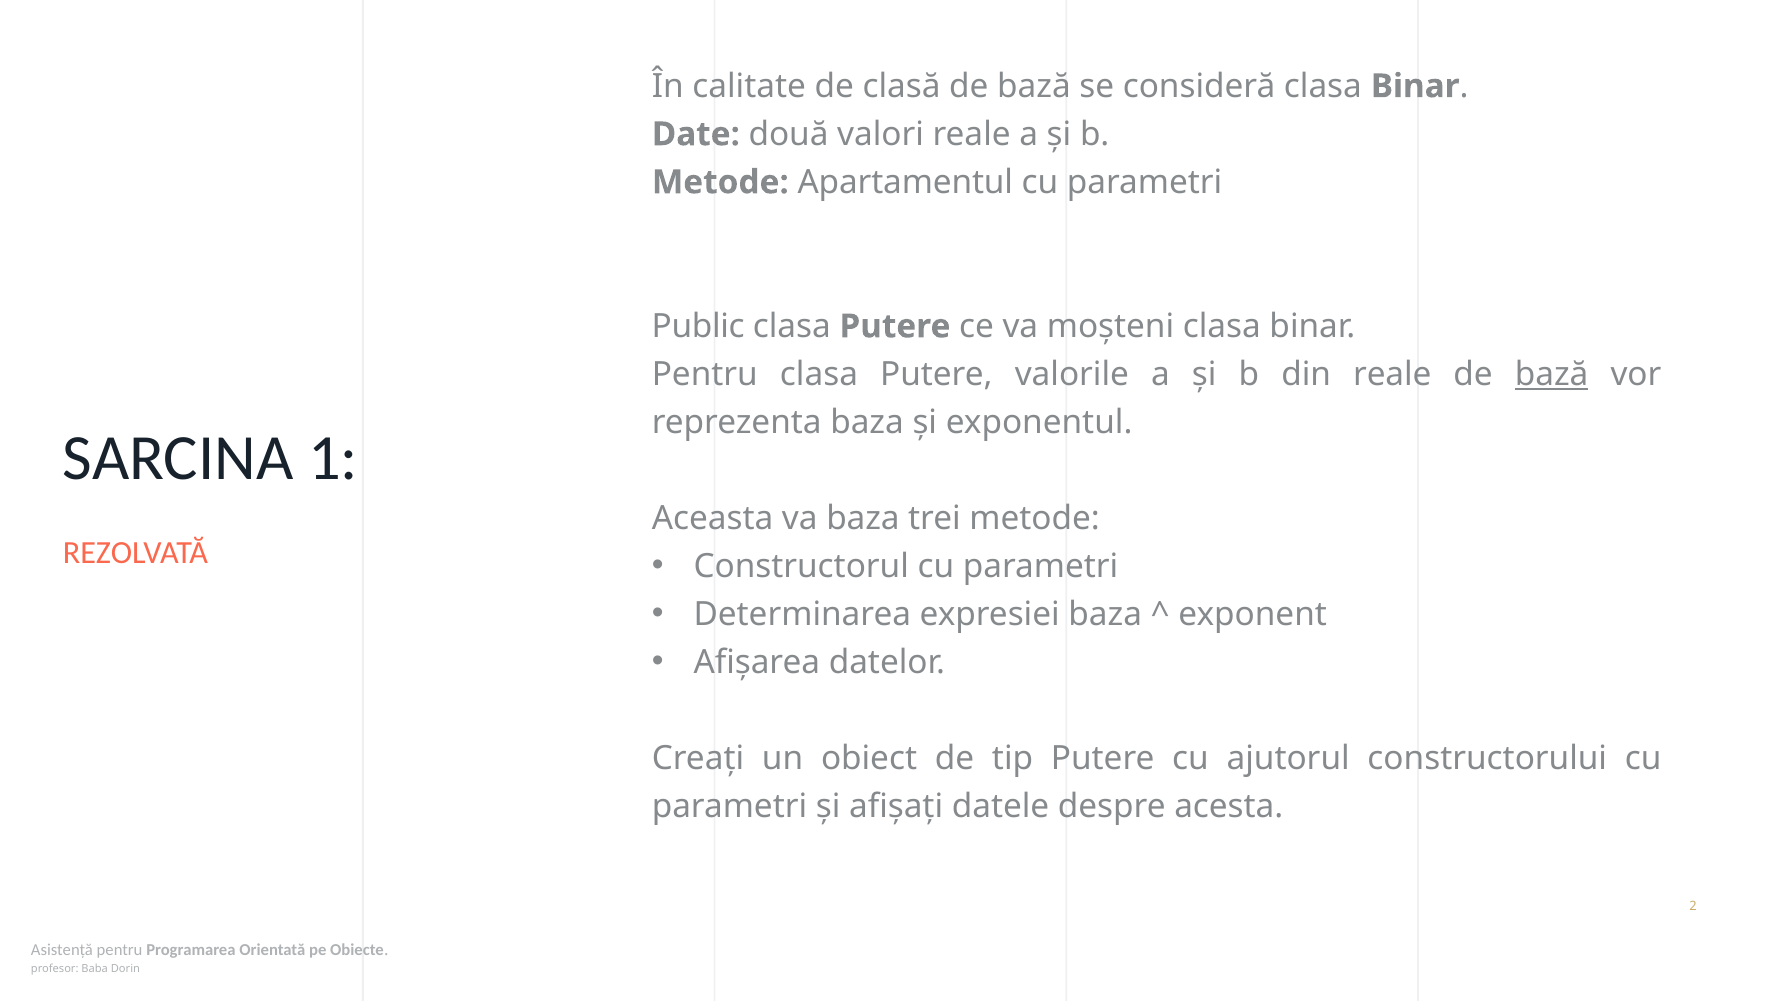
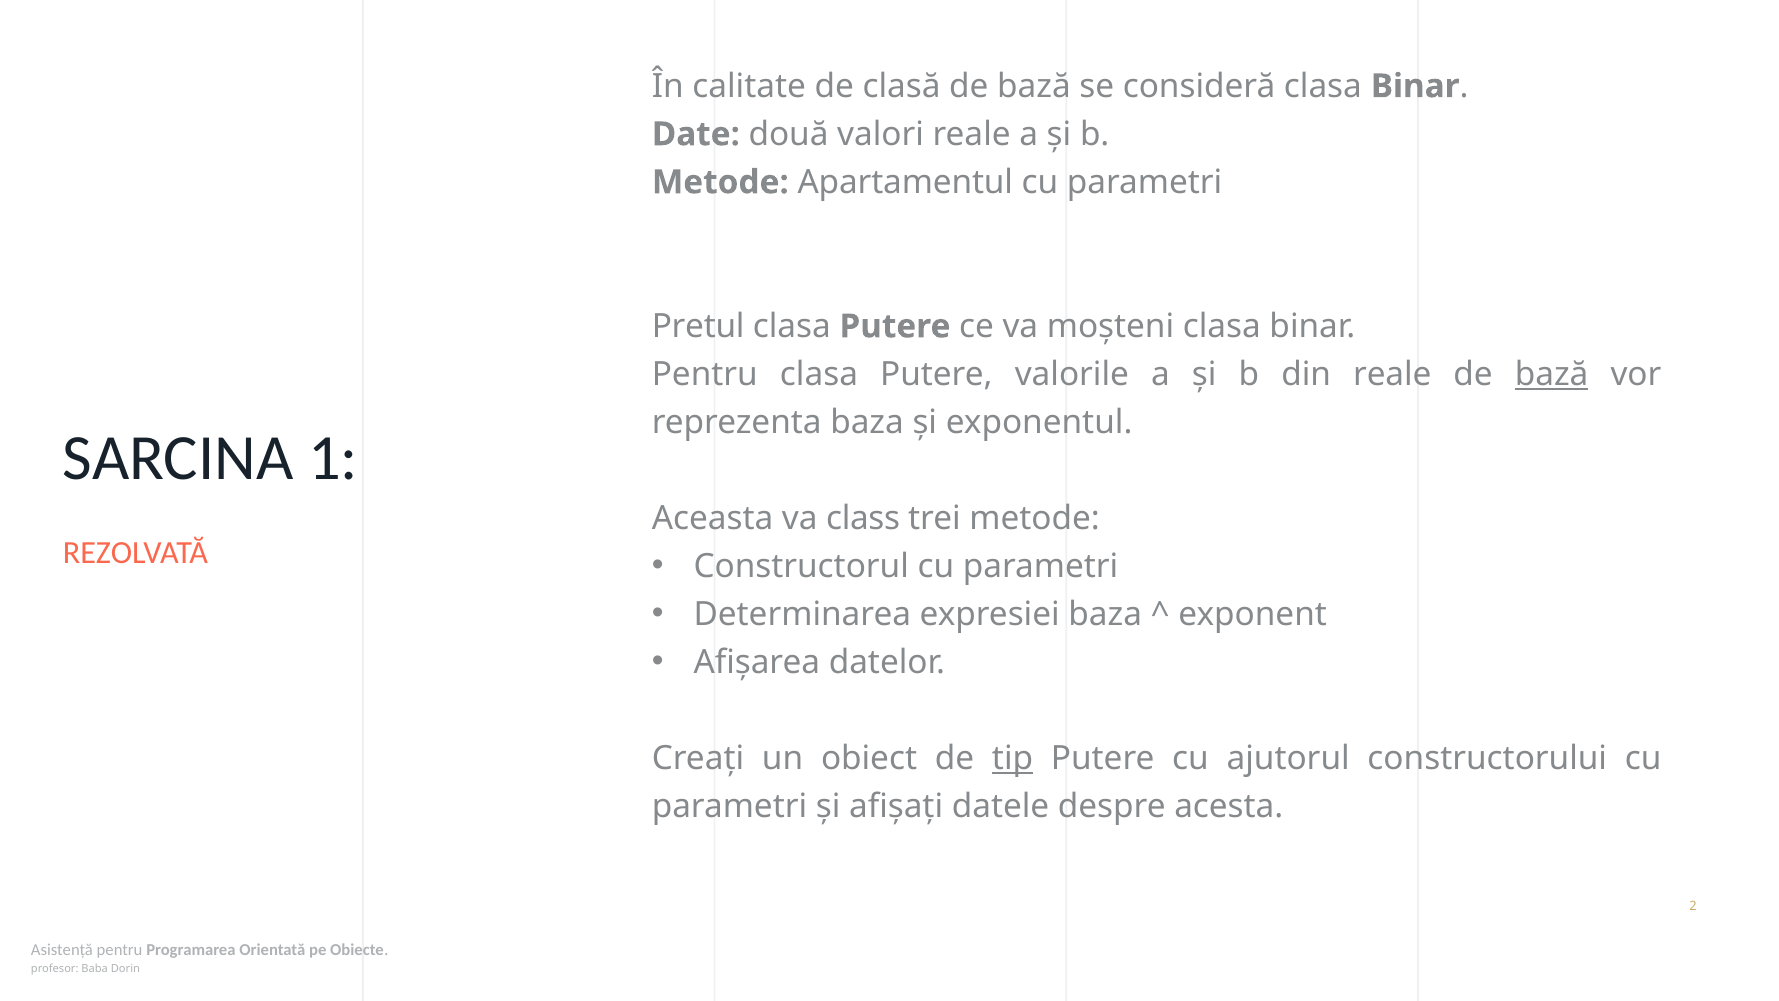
Public: Public -> Pretul (698, 326)
va baza: baza -> class (863, 518)
tip underline: none -> present (1013, 758)
